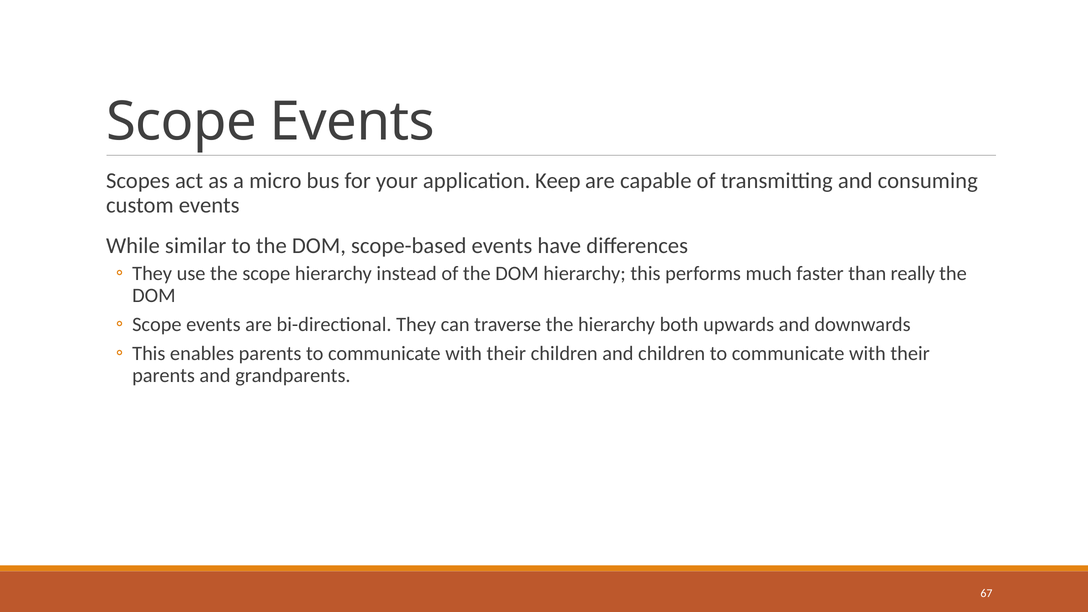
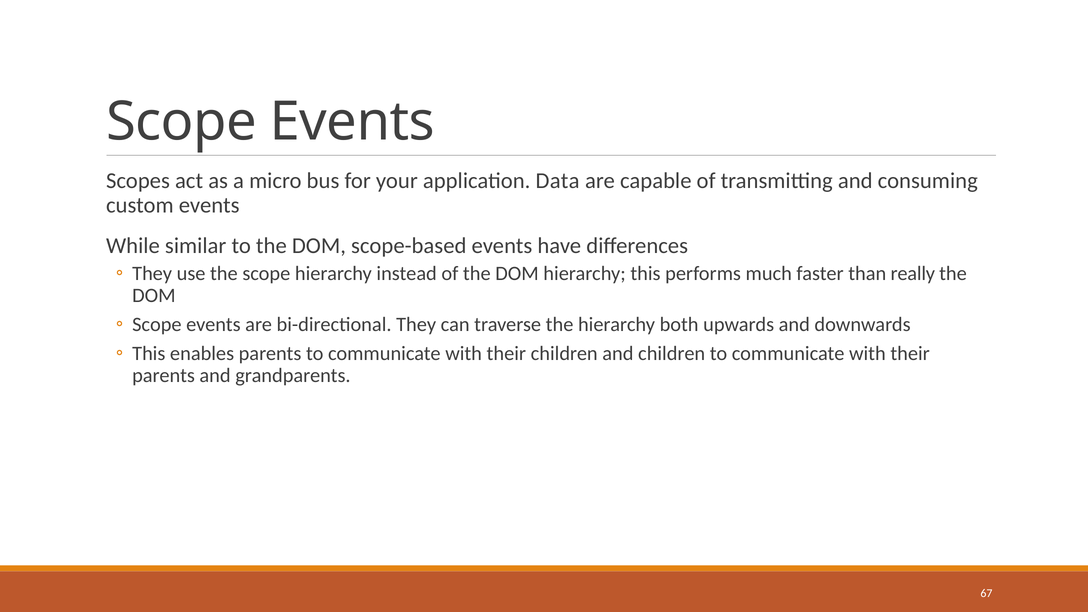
Keep: Keep -> Data (558, 181)
